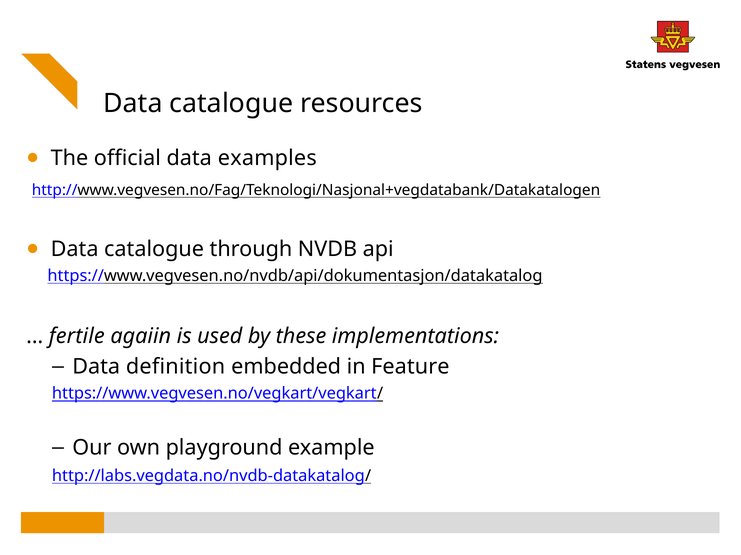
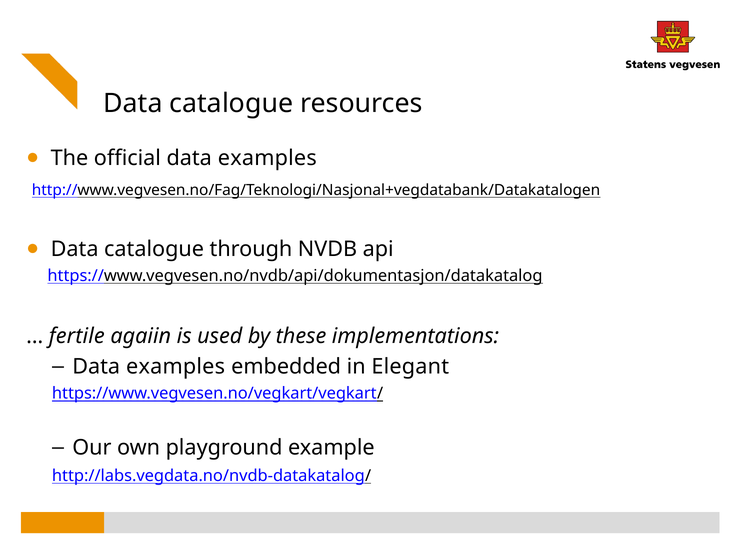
definition: definition -> examples (176, 367)
Feature: Feature -> Elegant (410, 367)
